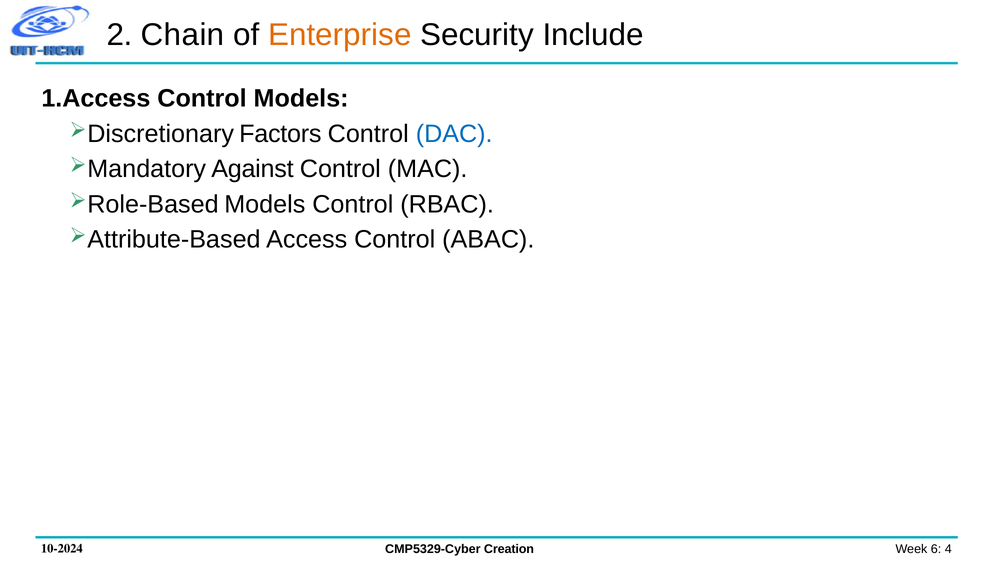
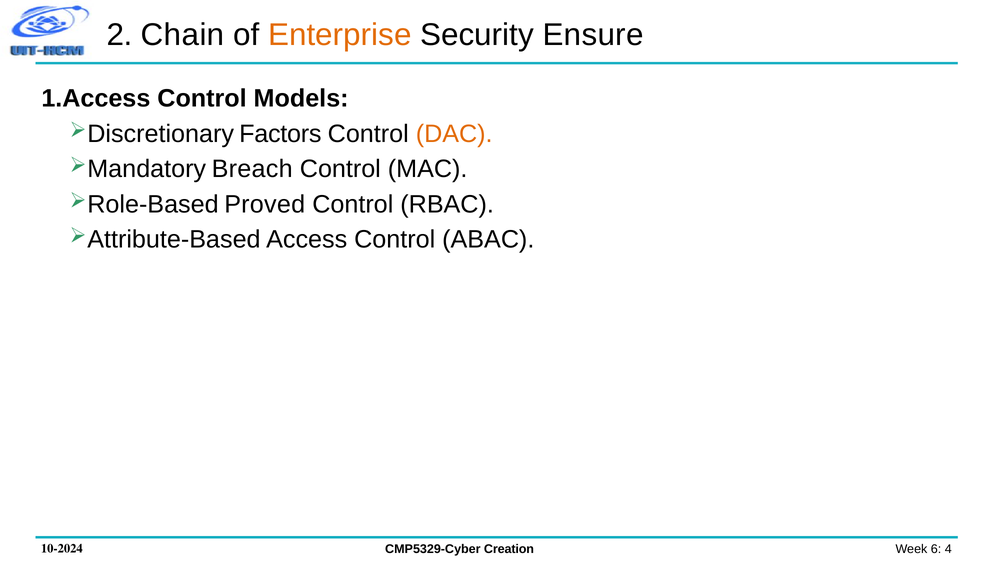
Include: Include -> Ensure (593, 35)
DAC colour: blue -> orange (454, 134)
Against: Against -> Breach (252, 169)
Models: Models -> Proved (265, 204)
